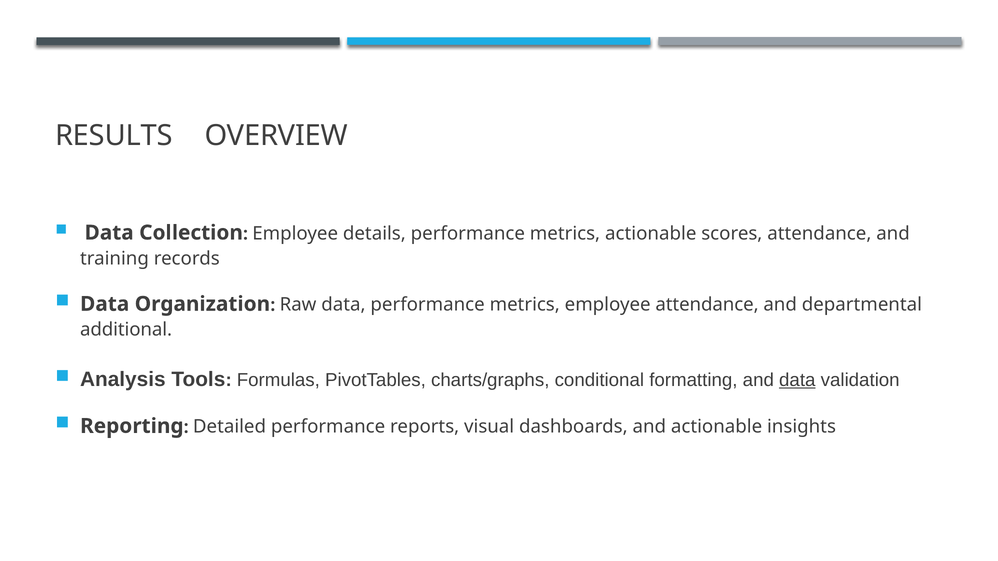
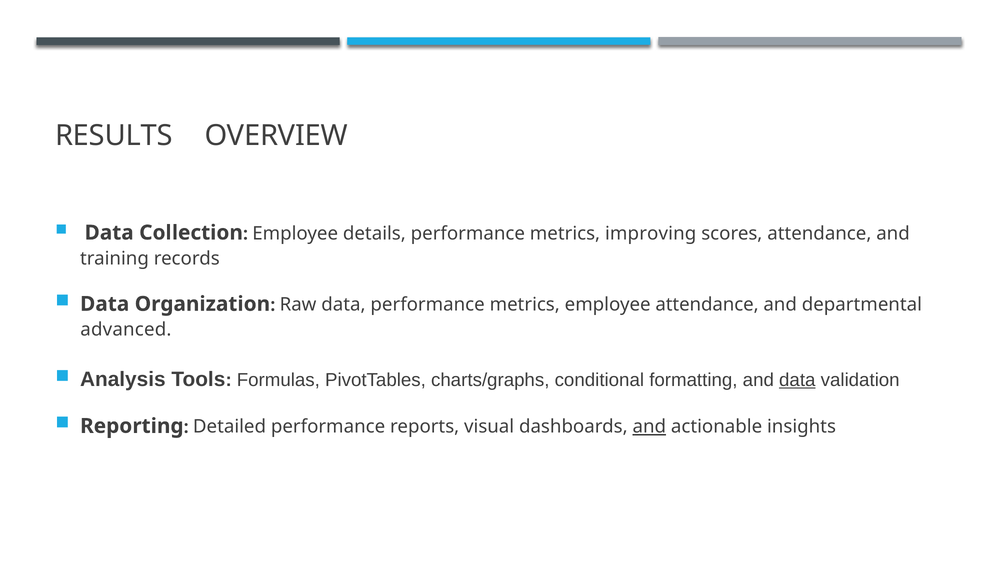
metrics actionable: actionable -> improving (651, 234)
additional: additional -> advanced (126, 330)
and underline: none -> present (649, 427)
